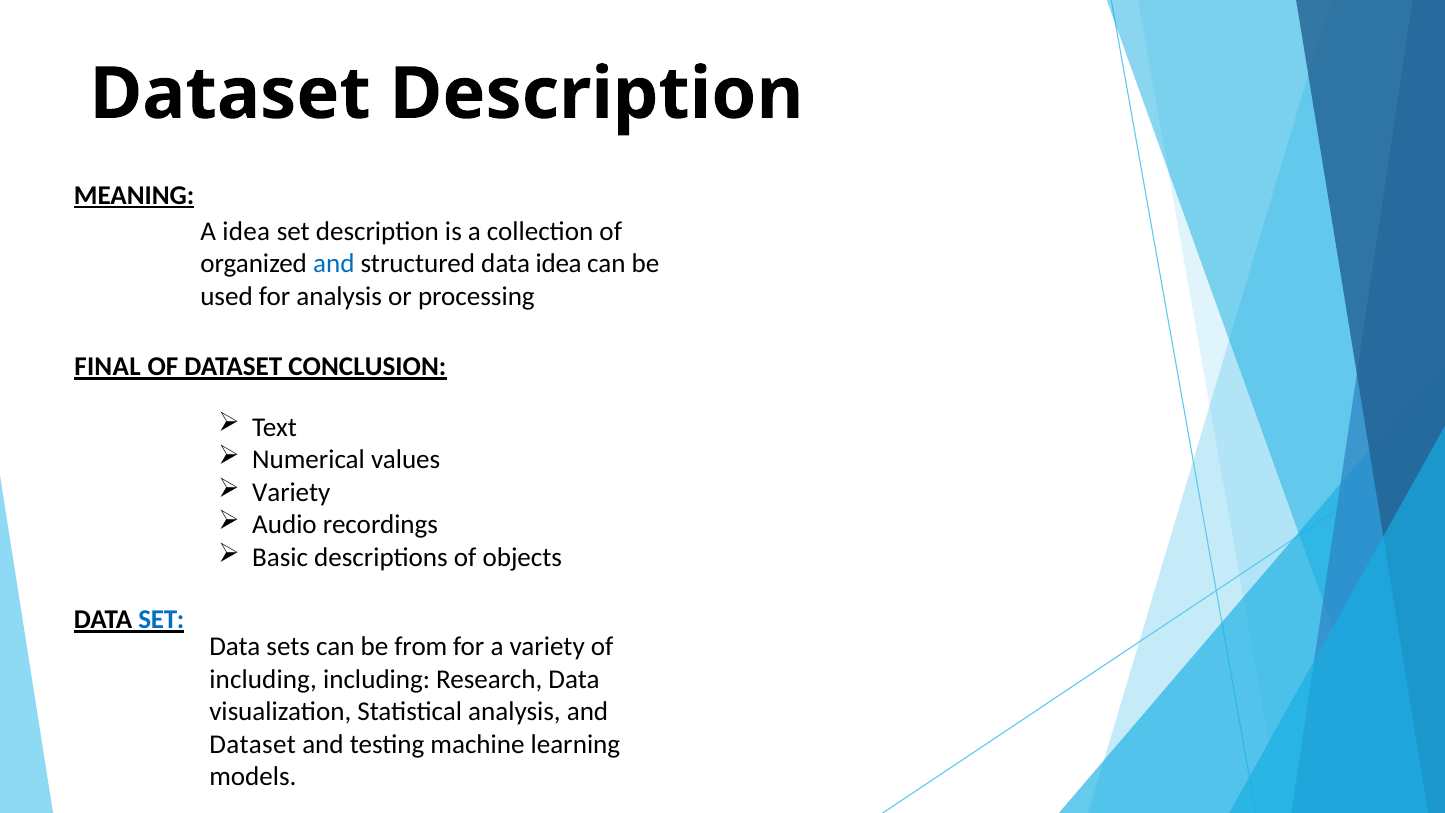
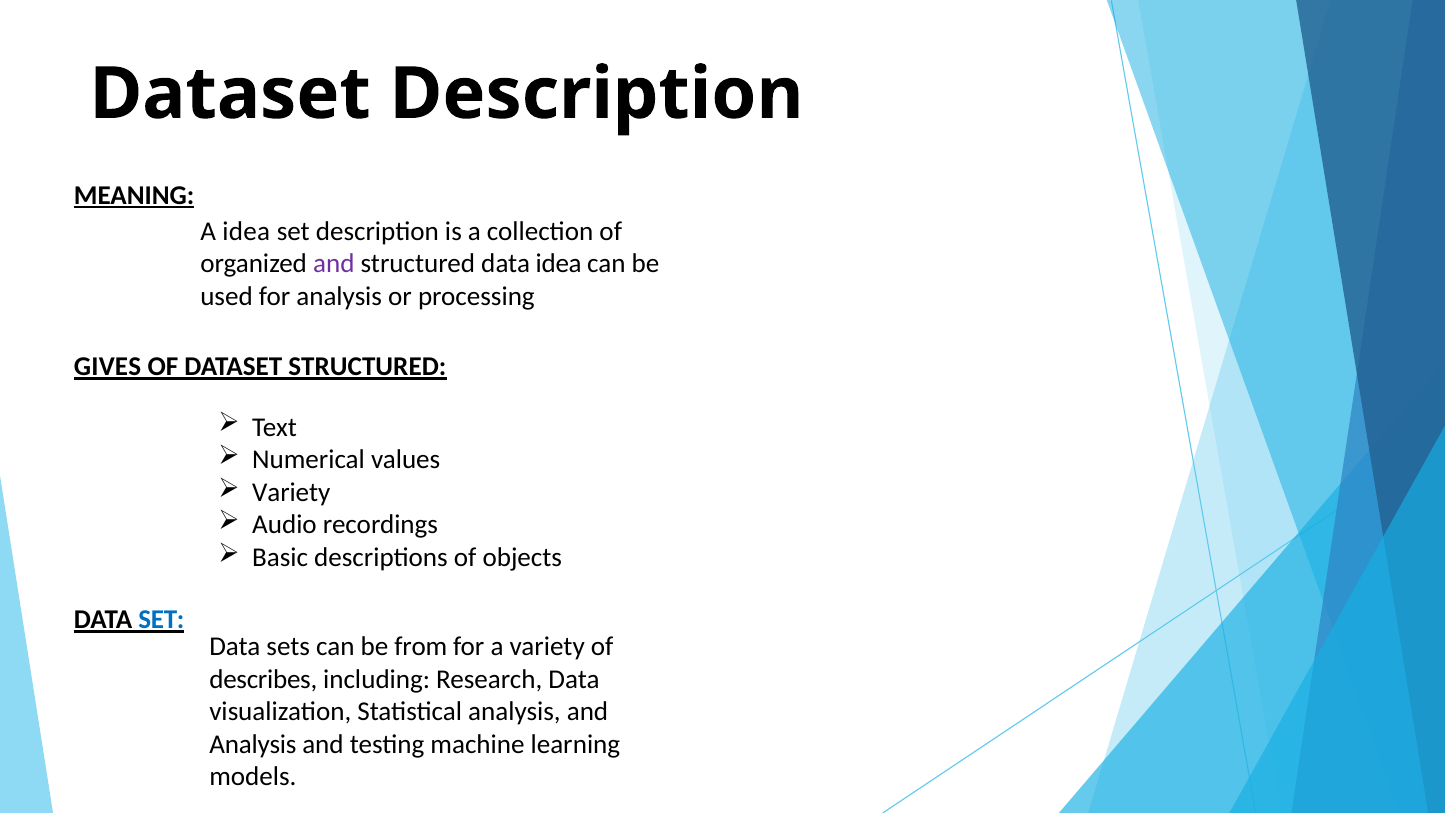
and colour: blue -> purple (334, 264)
FINAL: FINAL -> GIVES (108, 367)
DATASET CONCLUSION: CONCLUSION -> STRUCTURED (367, 367)
including: including -> describes (263, 679)
Dataset: Dataset -> Analysis (253, 744)
